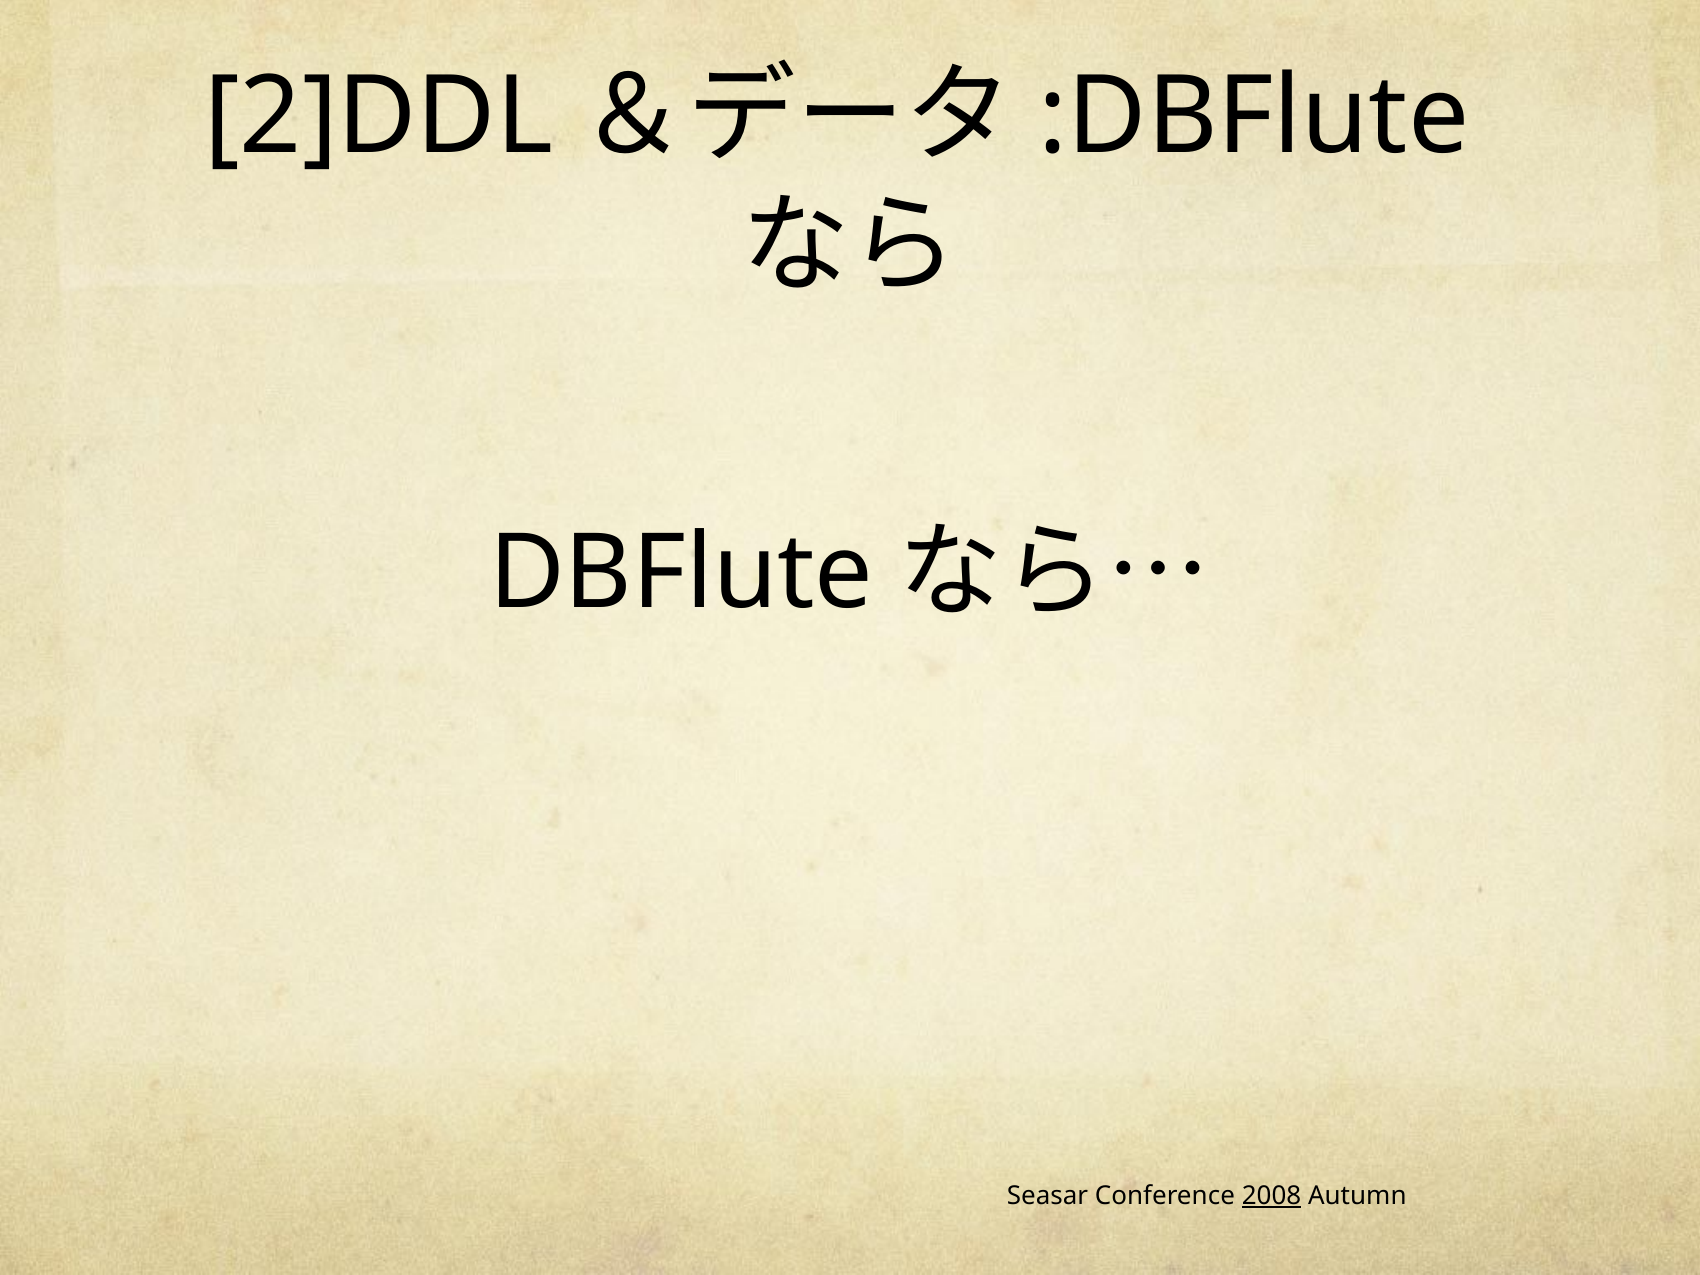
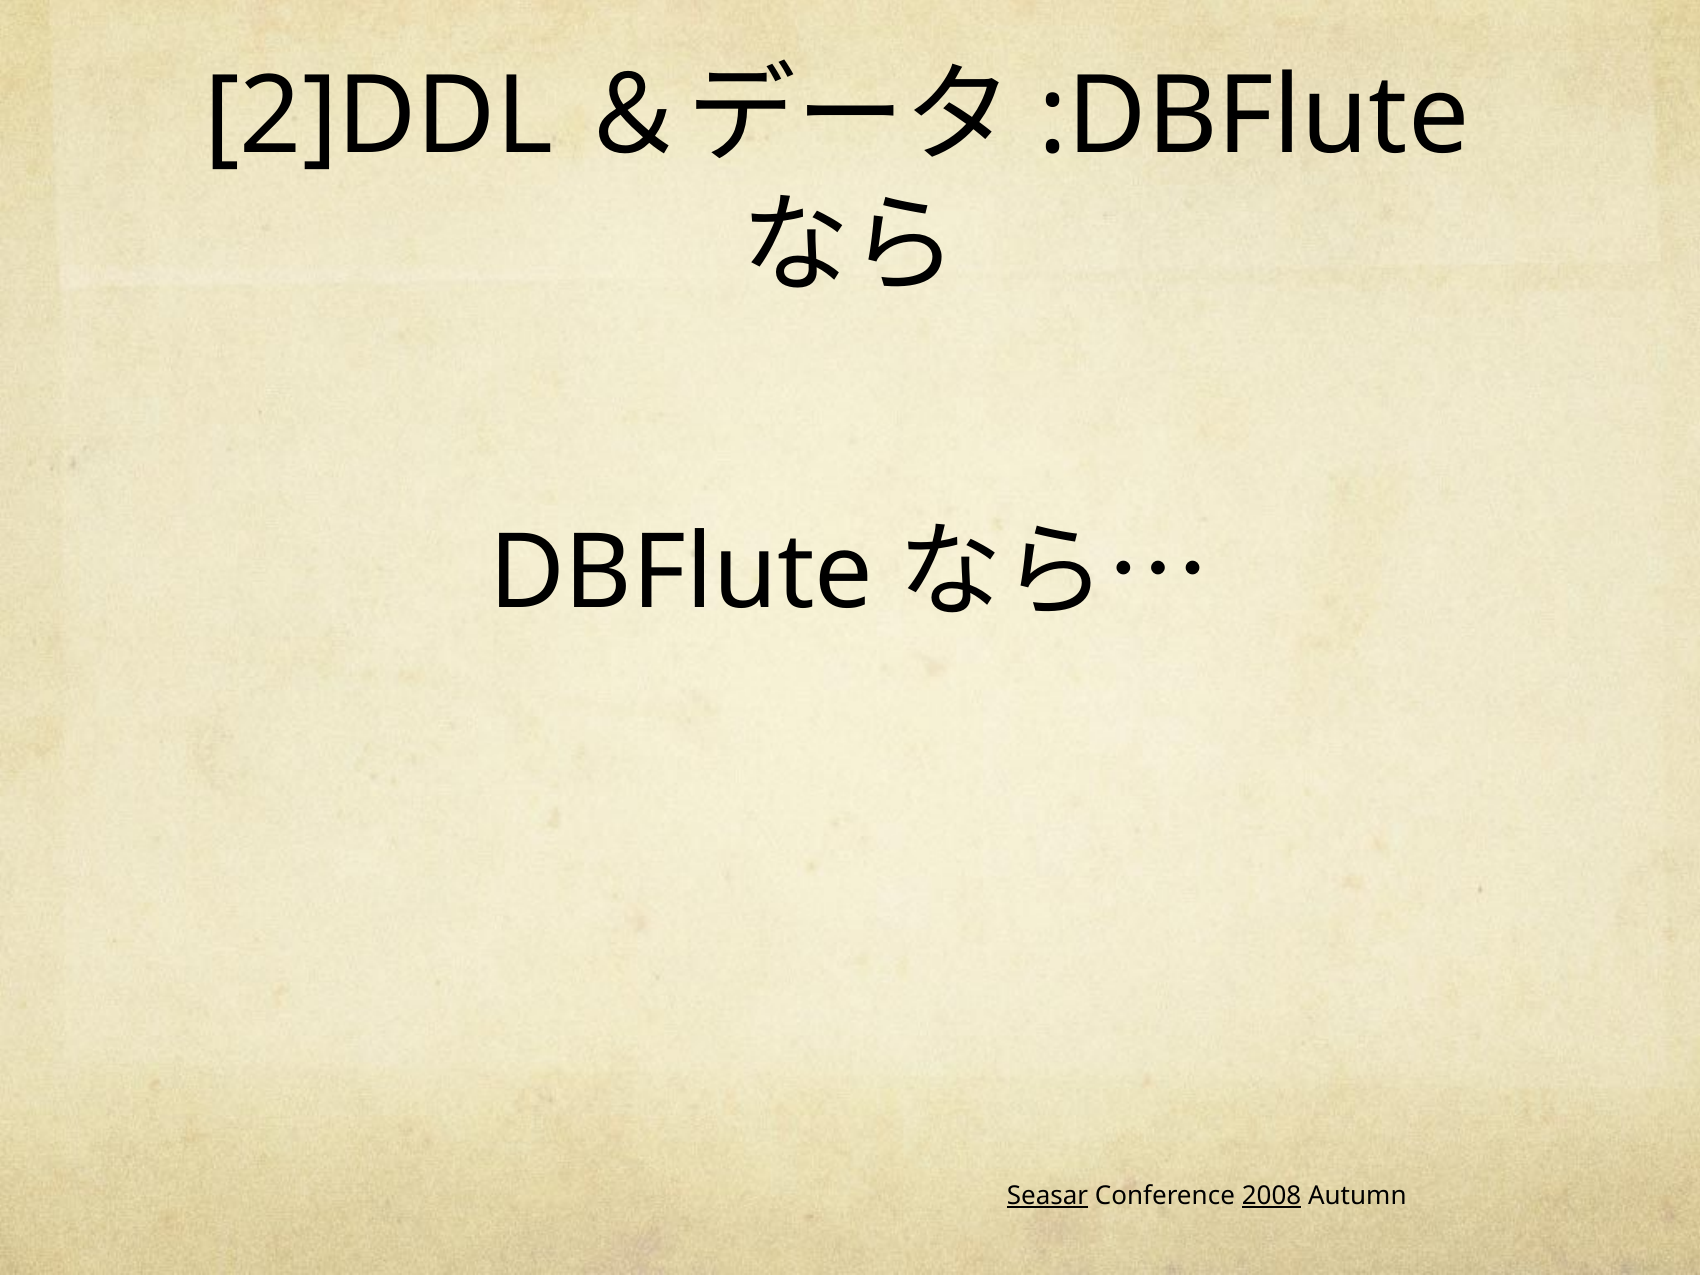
Seasar underline: none -> present (1047, 1196)
